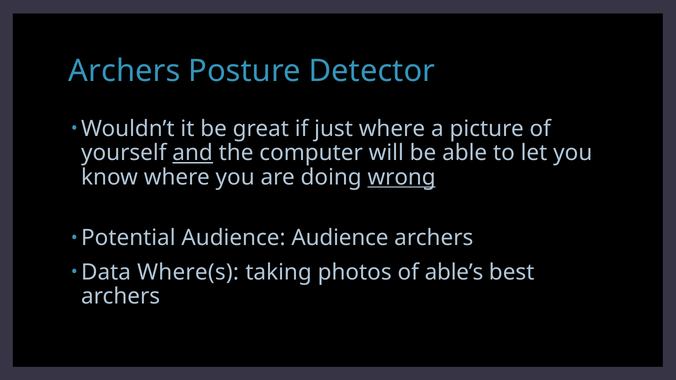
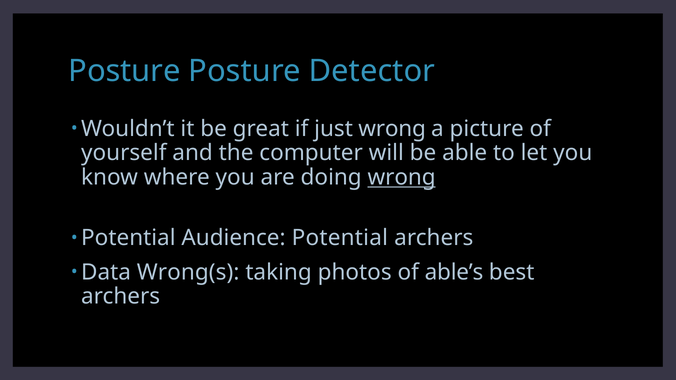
Archers: Archers -> Posture (125, 71)
just where: where -> wrong (392, 129)
and underline: present -> none (193, 153)
Audience Audience: Audience -> Potential (340, 238)
Where(s: Where(s -> Wrong(s (188, 272)
